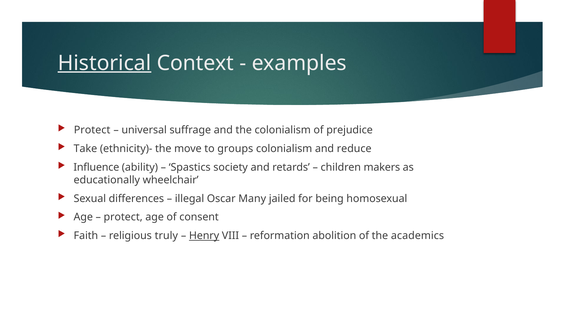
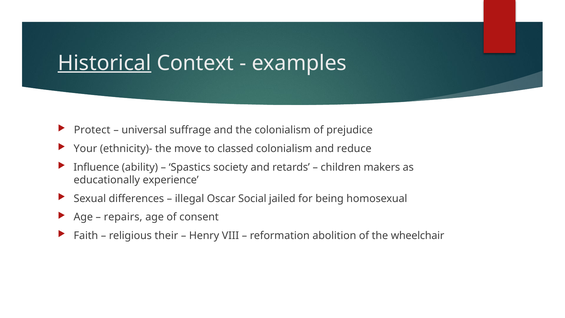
Take: Take -> Your (85, 148)
groups: groups -> classed (235, 148)
wheelchair: wheelchair -> experience (171, 180)
Many: Many -> Social (252, 198)
protect: protect -> repairs (123, 217)
truly: truly -> their (166, 236)
Henry underline: present -> none (204, 236)
academics: academics -> wheelchair (418, 236)
